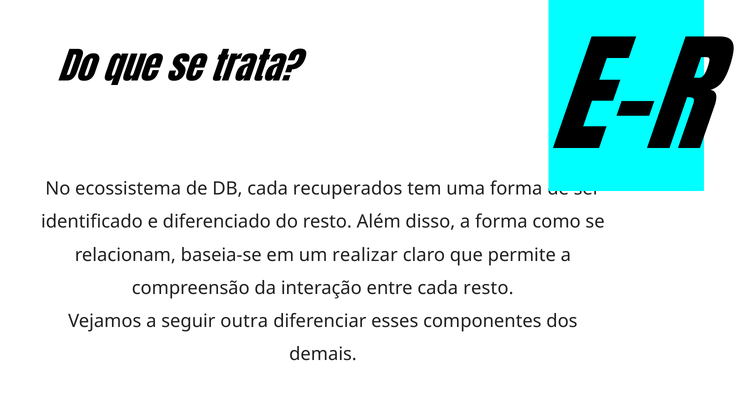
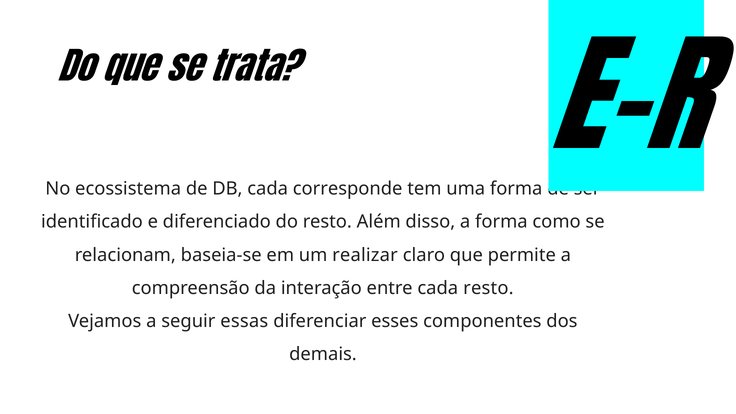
recuperados: recuperados -> corresponde (348, 189)
outra: outra -> essas (244, 321)
